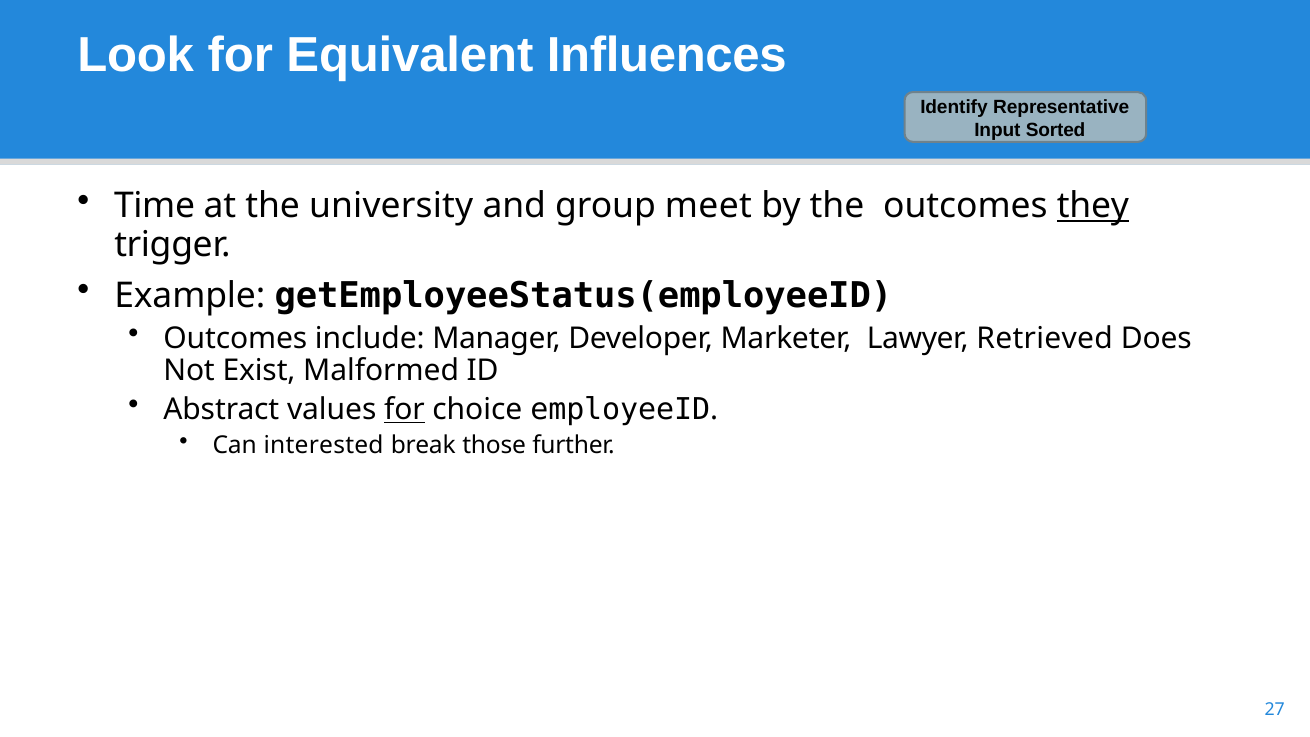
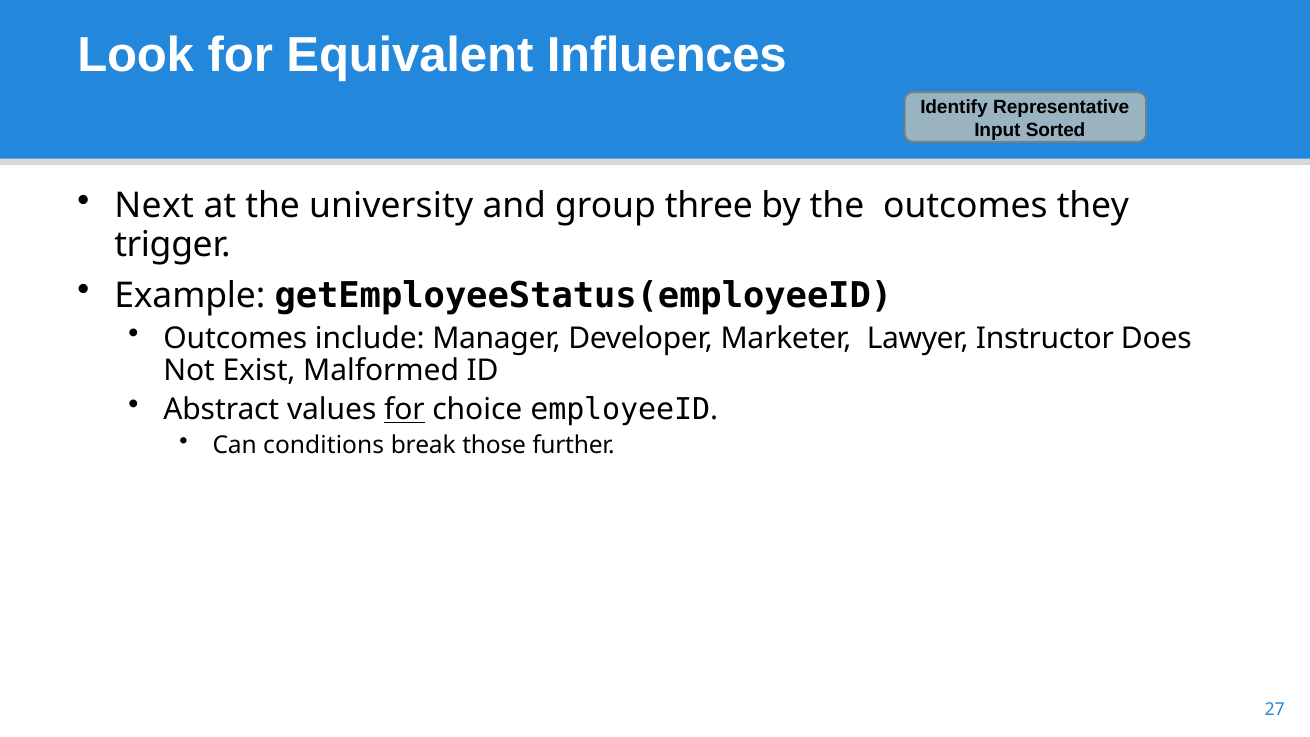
Time: Time -> Next (154, 206)
meet: meet -> three (709, 206)
they underline: present -> none (1093, 206)
Retrieved: Retrieved -> Instructor (1045, 338)
interested: interested -> conditions (324, 445)
